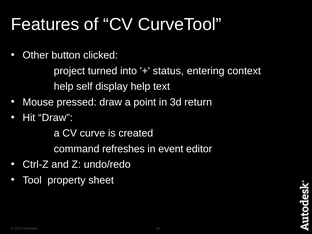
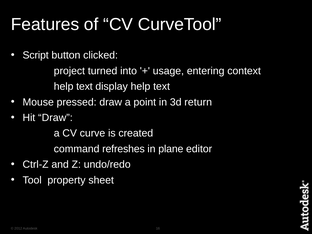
Other: Other -> Script (36, 55)
status: status -> usage (168, 71)
self: self -> text (84, 86)
event: event -> plane (171, 149)
